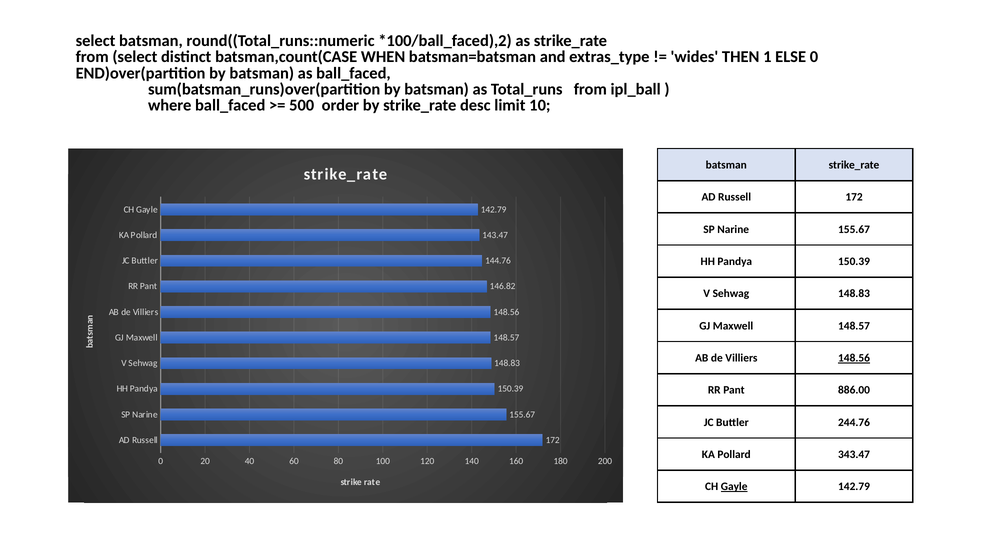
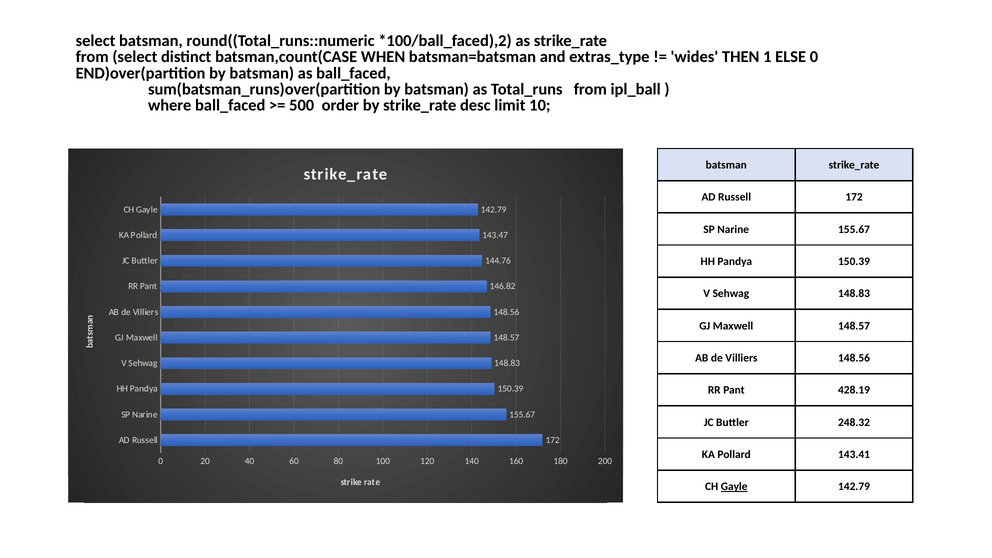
148.56 underline: present -> none (854, 358)
886.00: 886.00 -> 428.19 (854, 390)
244.76: 244.76 -> 248.32 (854, 422)
343.47: 343.47 -> 143.41 (854, 455)
